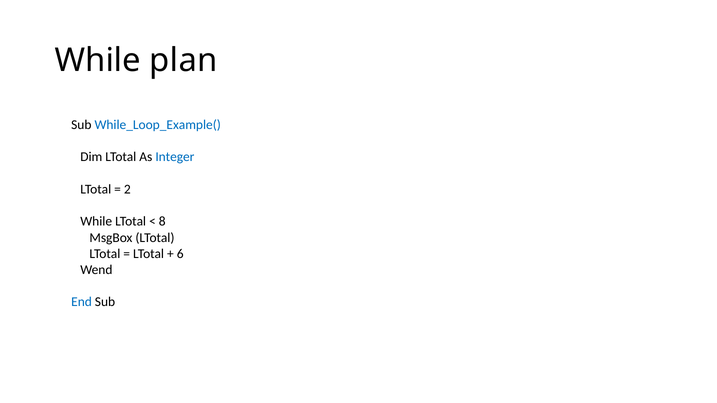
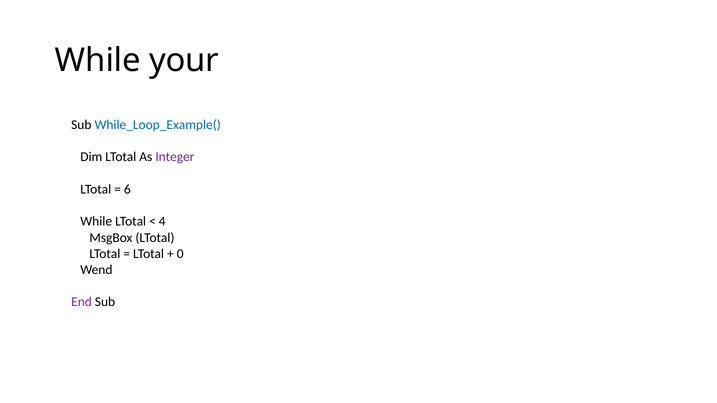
plan: plan -> your (184, 60)
Integer colour: blue -> purple (175, 157)
2: 2 -> 6 (127, 189)
8: 8 -> 4 (162, 222)
6: 6 -> 0 (180, 254)
End colour: blue -> purple (82, 302)
